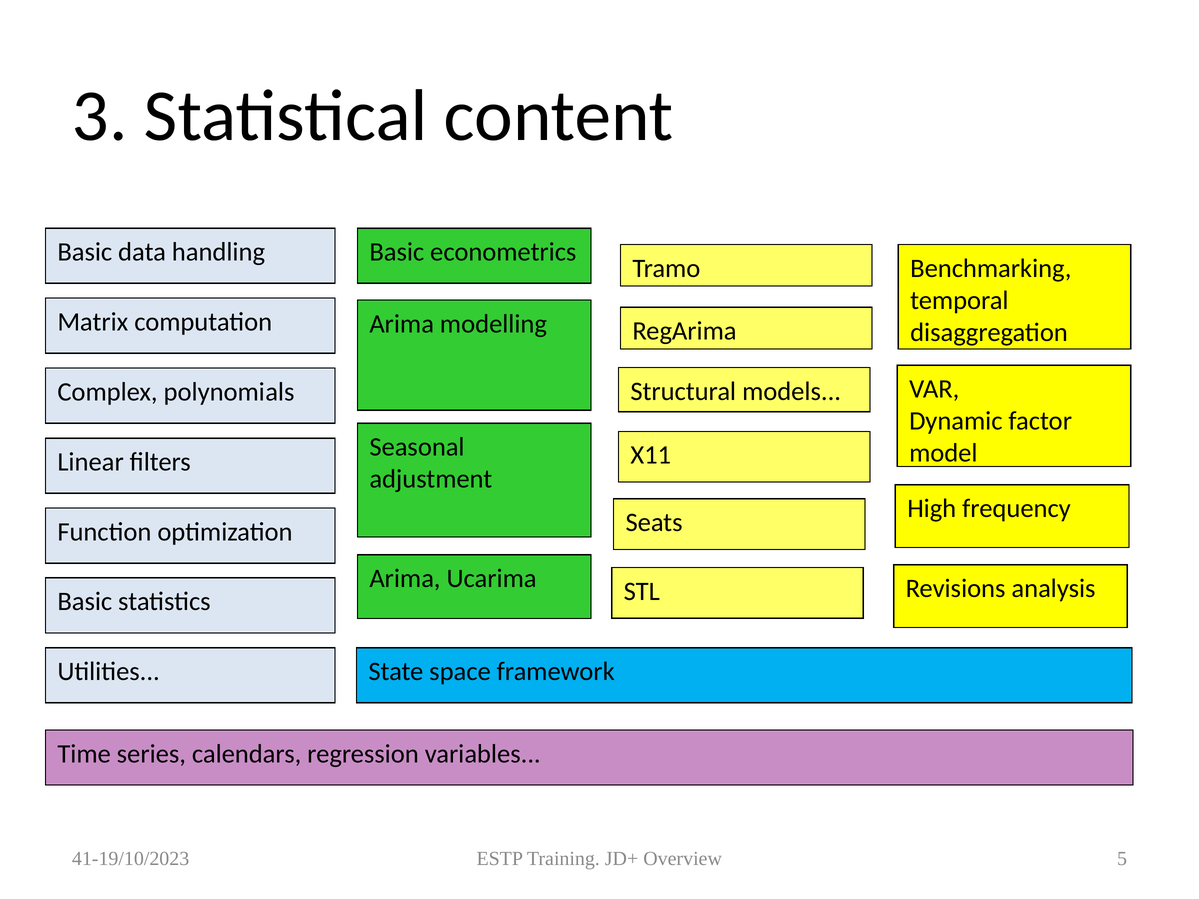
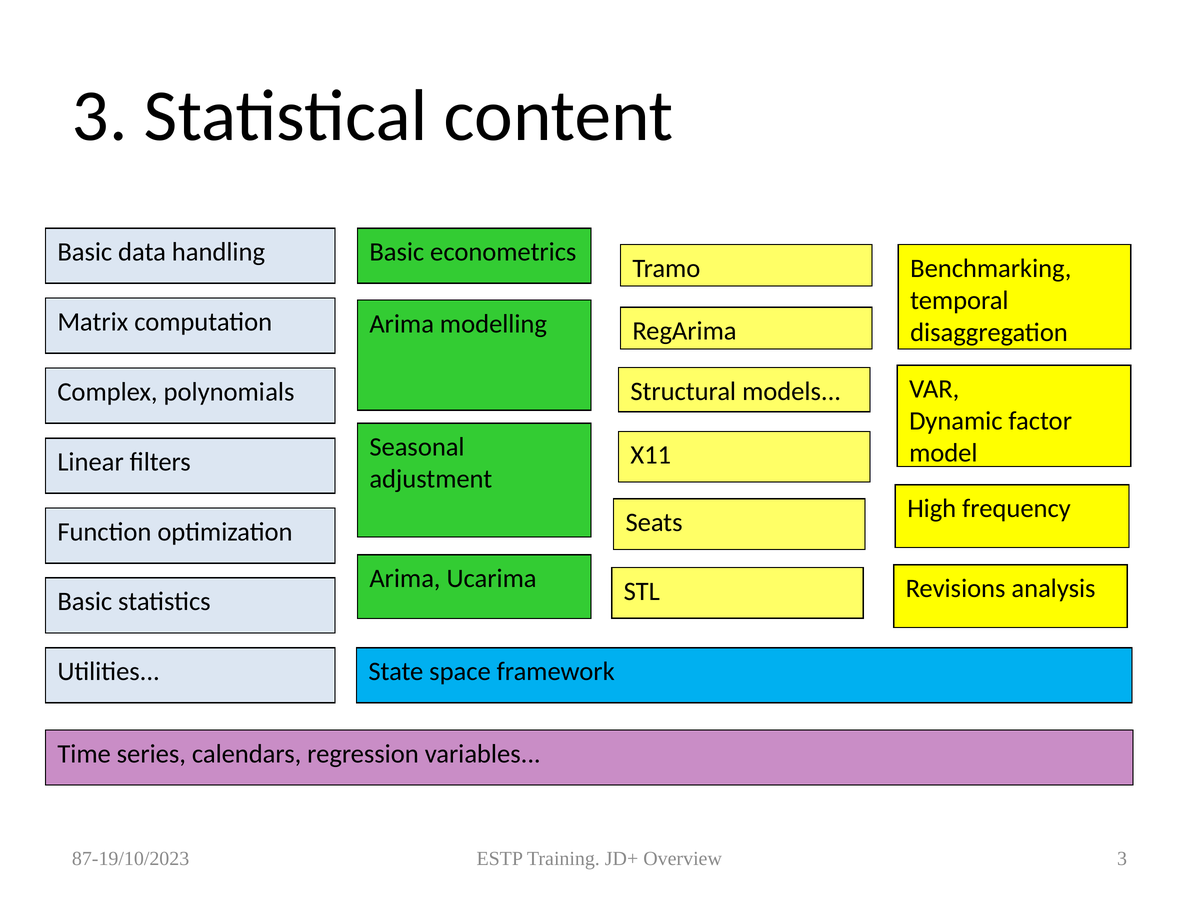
41-19/10/2023: 41-19/10/2023 -> 87-19/10/2023 (131, 859)
Overview 5: 5 -> 3 (1122, 859)
